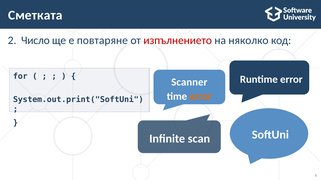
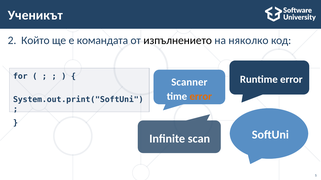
Сметката: Сметката -> Ученикът (35, 15)
Число: Число -> Който (35, 41)
повтаряне: повтаряне -> командата (102, 41)
изпълнението colour: red -> black (178, 41)
